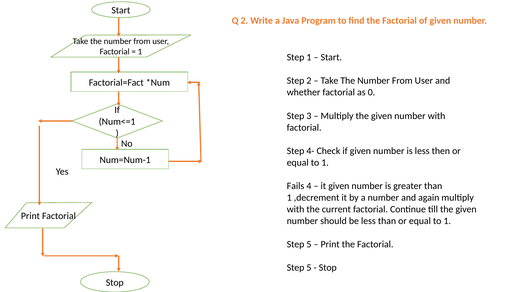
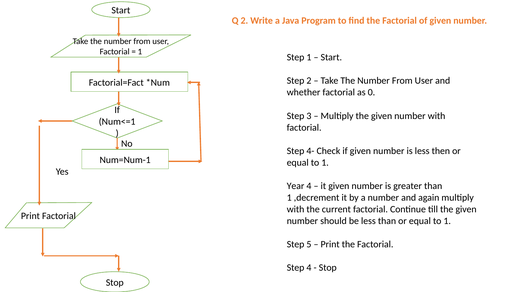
Fails: Fails -> Year (296, 186)
5: 5 -> 4 (309, 268)
